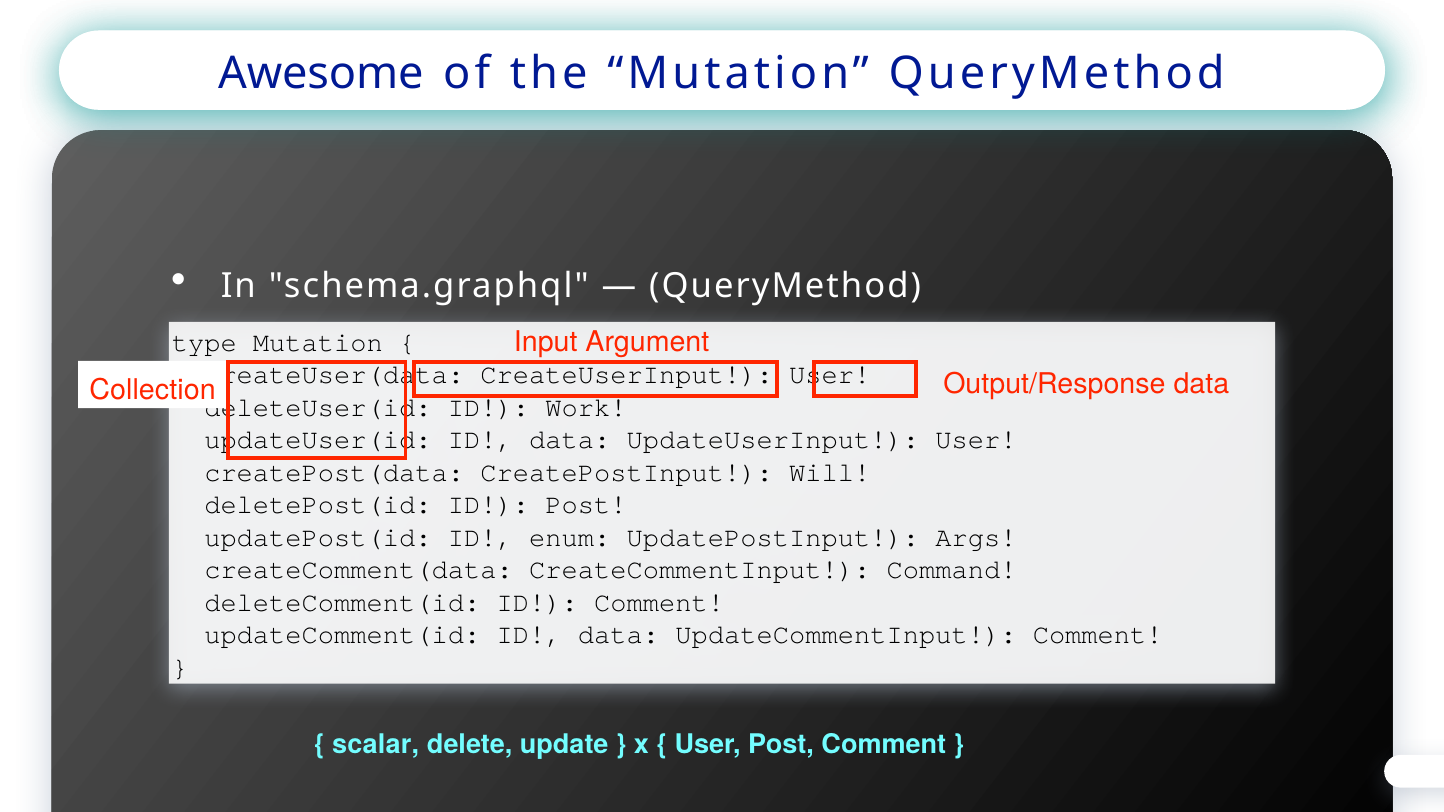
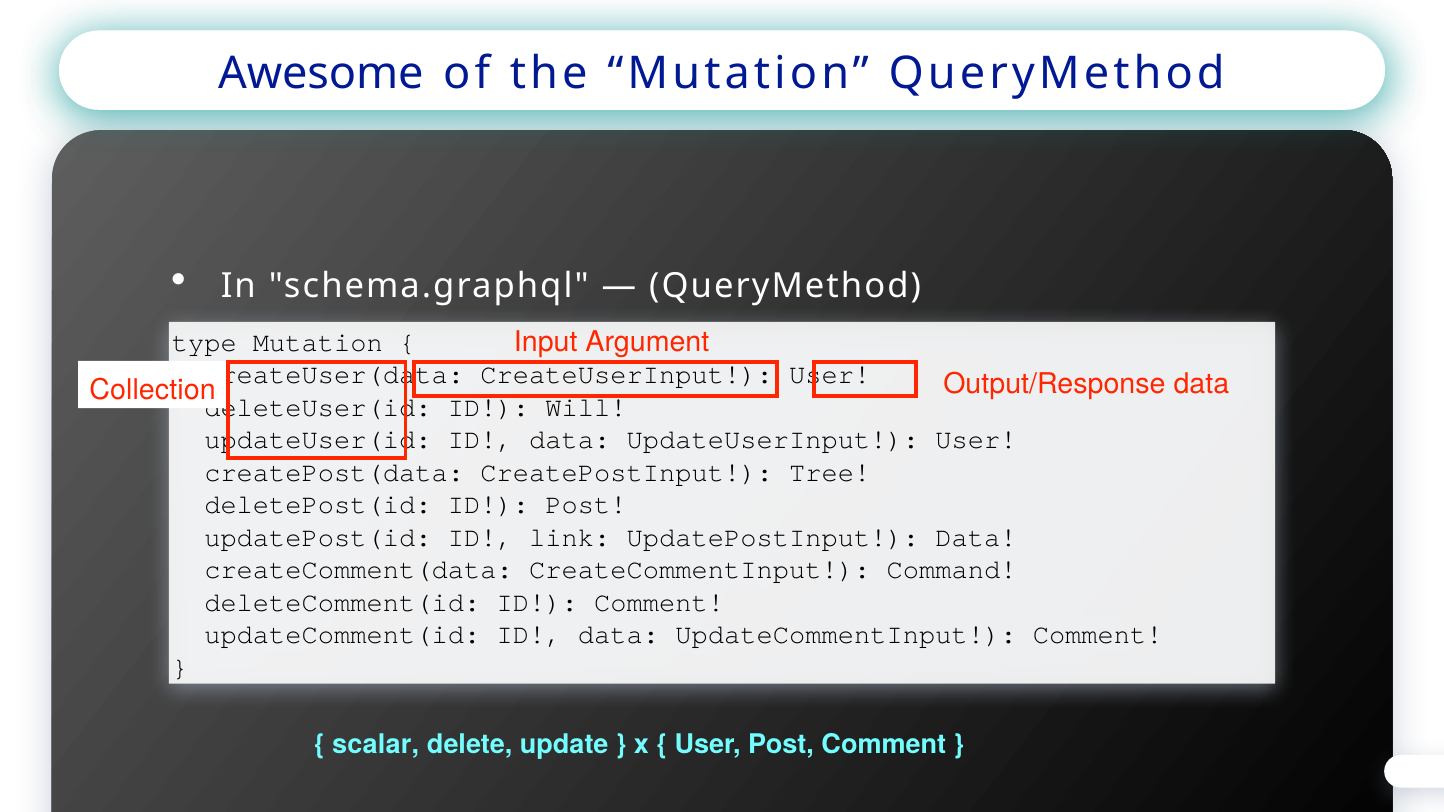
Work: Work -> Will (586, 407)
Will: Will -> Tree (830, 472)
enum: enum -> link (570, 537)
UpdatePostInput Args: Args -> Data (976, 537)
